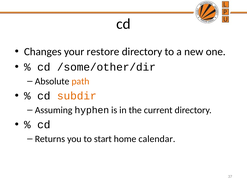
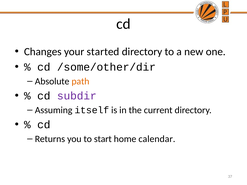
restore: restore -> started (103, 52)
subdir colour: orange -> purple (77, 96)
hyphen: hyphen -> itself (92, 110)
